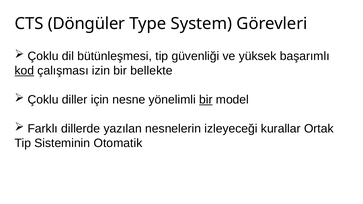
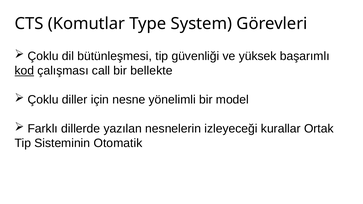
Döngüler: Döngüler -> Komutlar (86, 24)
izin: izin -> call (101, 71)
bir underline: present -> none (206, 100)
